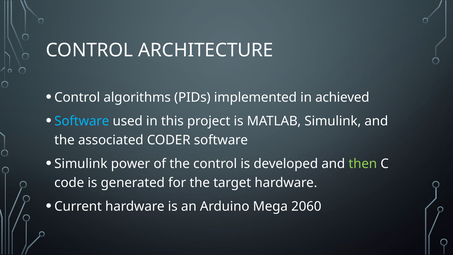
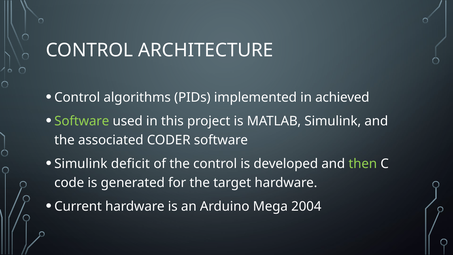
Software colour: light blue -> light green (82, 121)
power: power -> deficit (130, 164)
2060: 2060 -> 2004 (306, 206)
